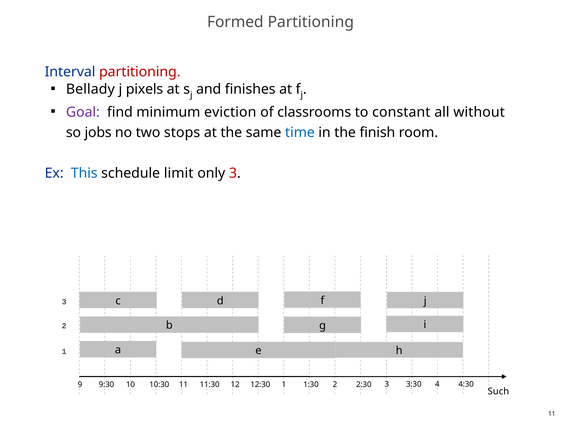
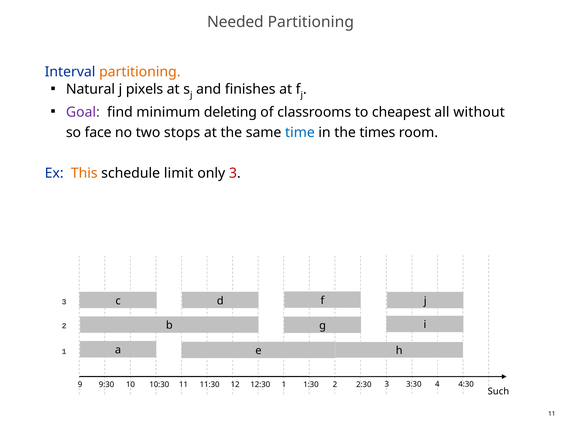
Formed: Formed -> Needed (235, 22)
partitioning colour: red -> orange (140, 72)
Bellady: Bellady -> Natural (90, 89)
eviction: eviction -> deleting (230, 112)
constant: constant -> cheapest (401, 112)
jobs: jobs -> face (98, 133)
finish: finish -> times (377, 133)
This colour: blue -> orange (84, 173)
